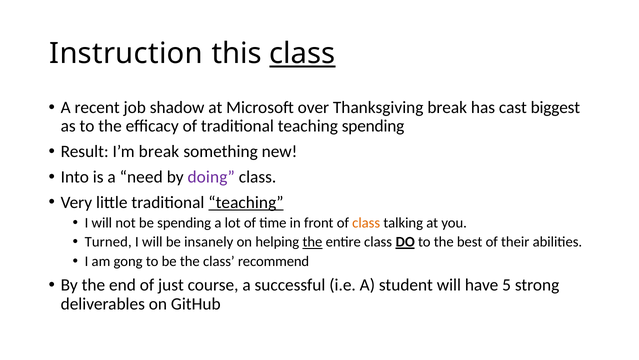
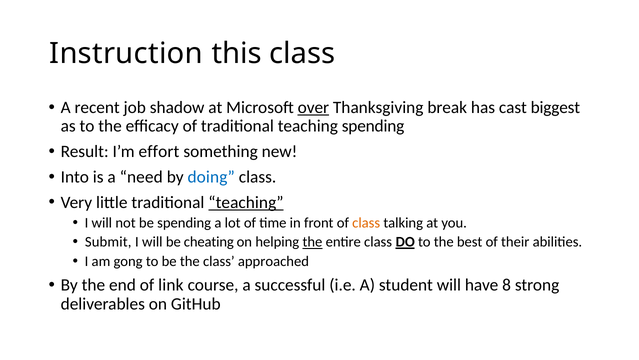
class underline: present -> none (302, 54)
over underline: none -> present (313, 107)
I’m break: break -> effort (159, 151)
doing colour: purple -> blue (211, 177)
Turned: Turned -> Submit (108, 242)
insanely: insanely -> cheating (209, 242)
recommend: recommend -> approached (273, 261)
just: just -> link (171, 285)
5: 5 -> 8 (507, 285)
